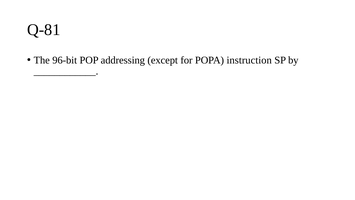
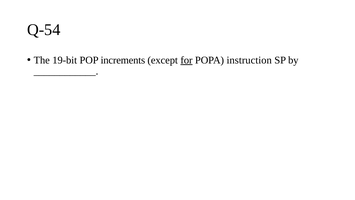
Q-81: Q-81 -> Q-54 (44, 30)
96-bit: 96-bit -> 19-bit (65, 60)
addressing: addressing -> increments (123, 60)
for underline: none -> present (186, 60)
